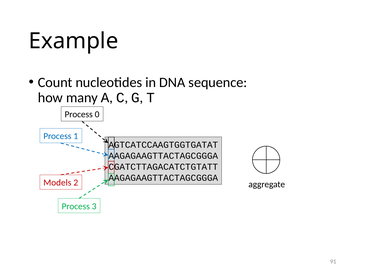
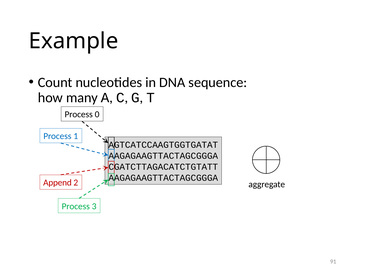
Models: Models -> Append (57, 183)
